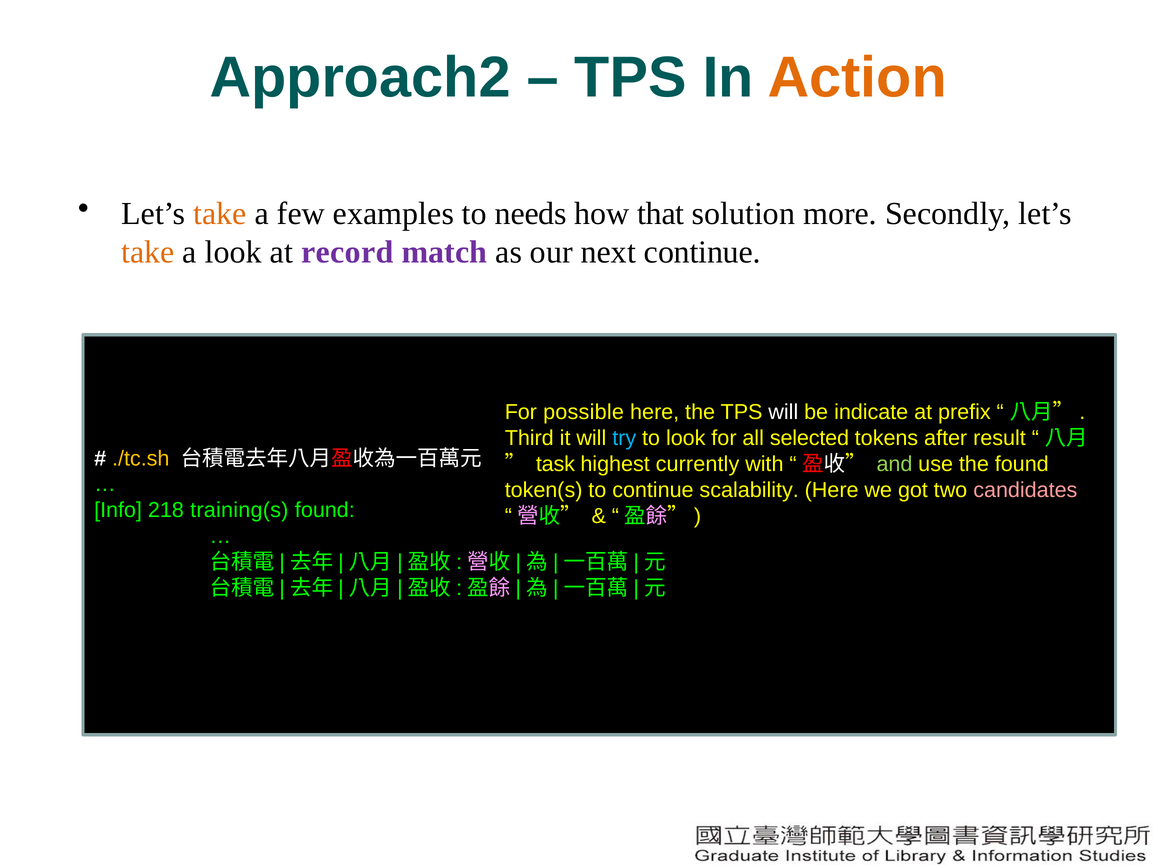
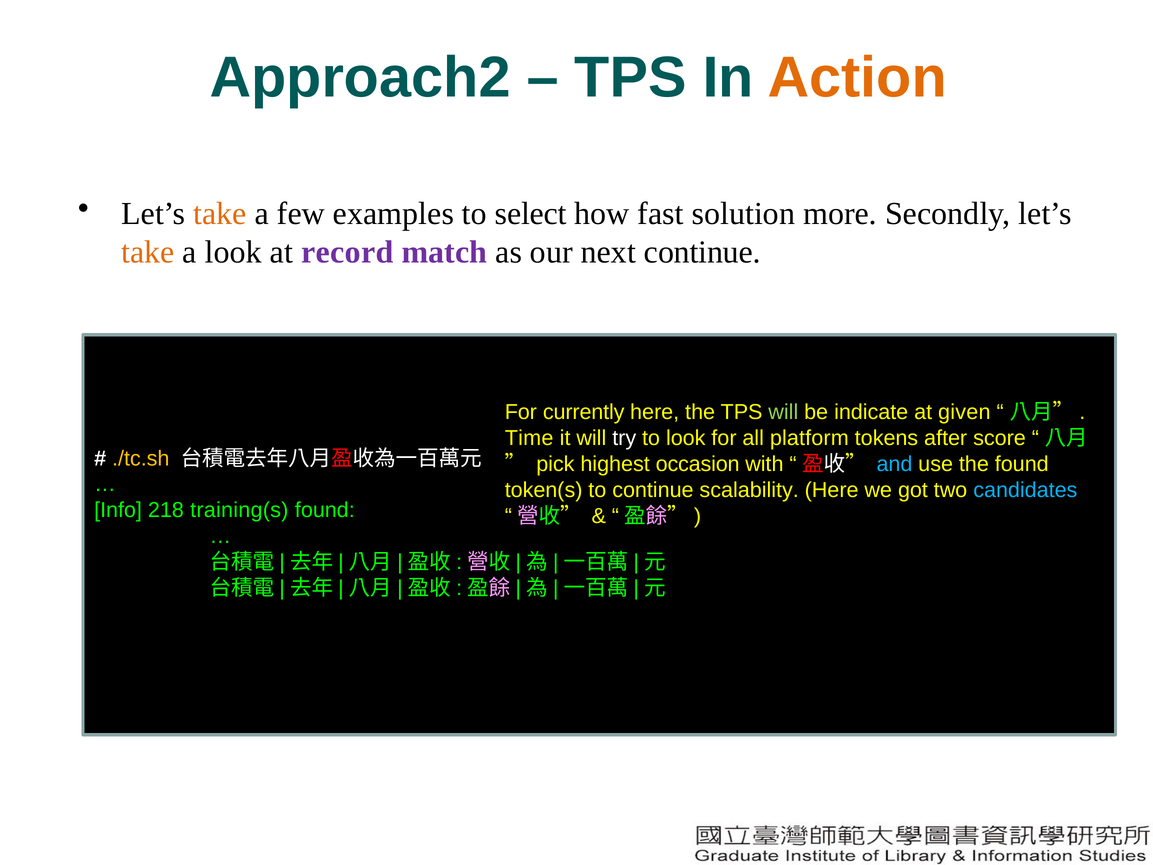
needs: needs -> select (531, 214)
that: that -> fast (661, 214)
possible: possible -> currently (584, 412)
will colour: white -> light green (783, 412)
prefix: prefix -> given (964, 412)
Third: Third -> Time (529, 438)
try colour: light blue -> white (624, 438)
selected: selected -> platform (809, 438)
result: result -> score (999, 438)
task: task -> pick (555, 464)
currently: currently -> occasion (698, 464)
and colour: light green -> light blue (895, 464)
candidates colour: pink -> light blue (1025, 490)
